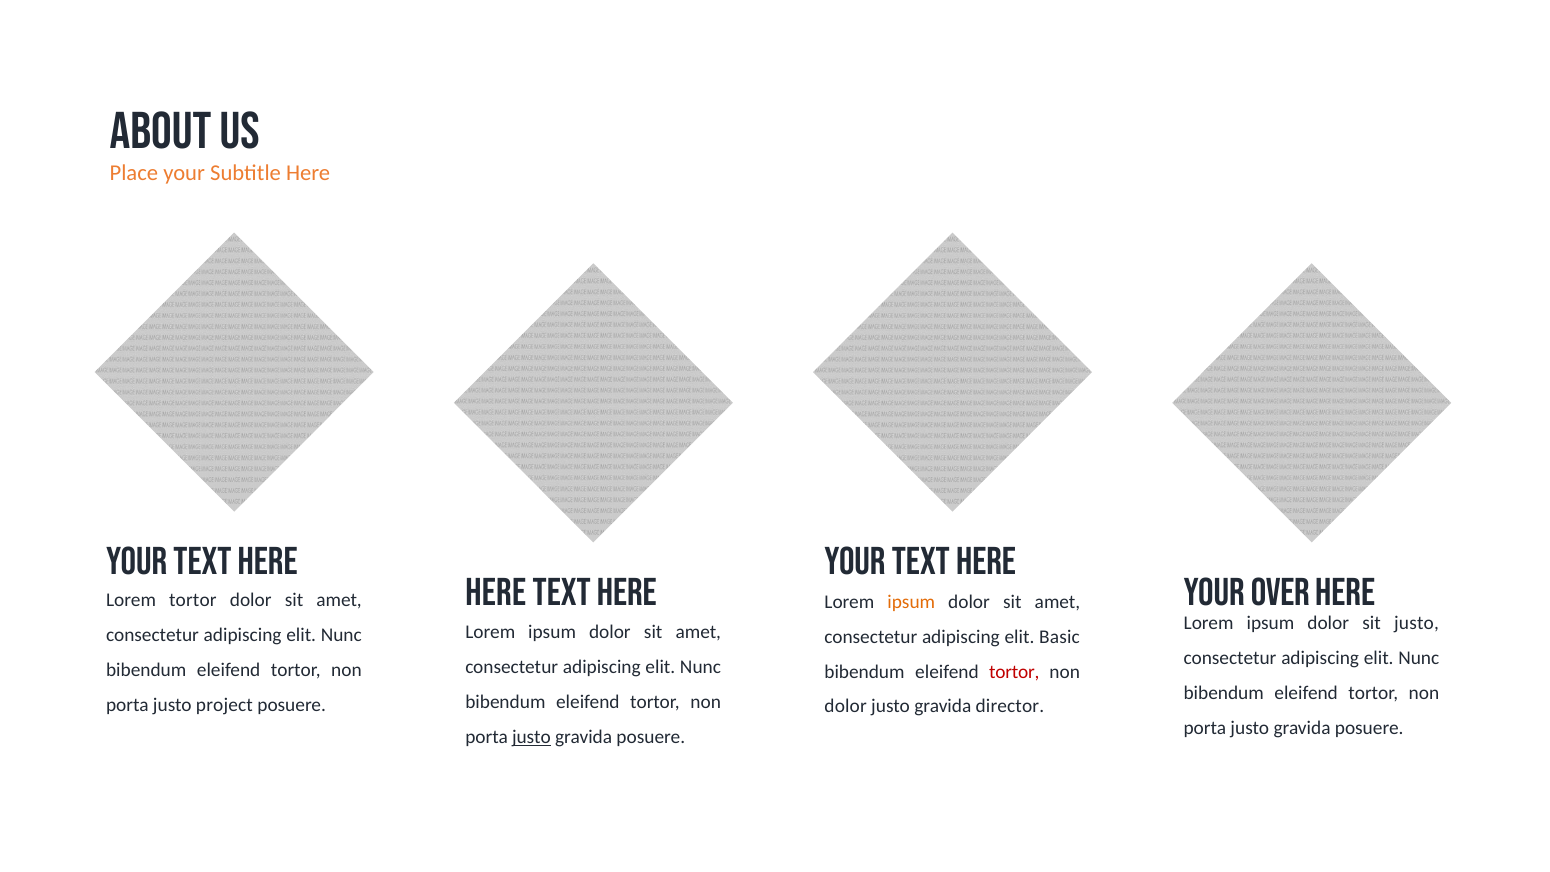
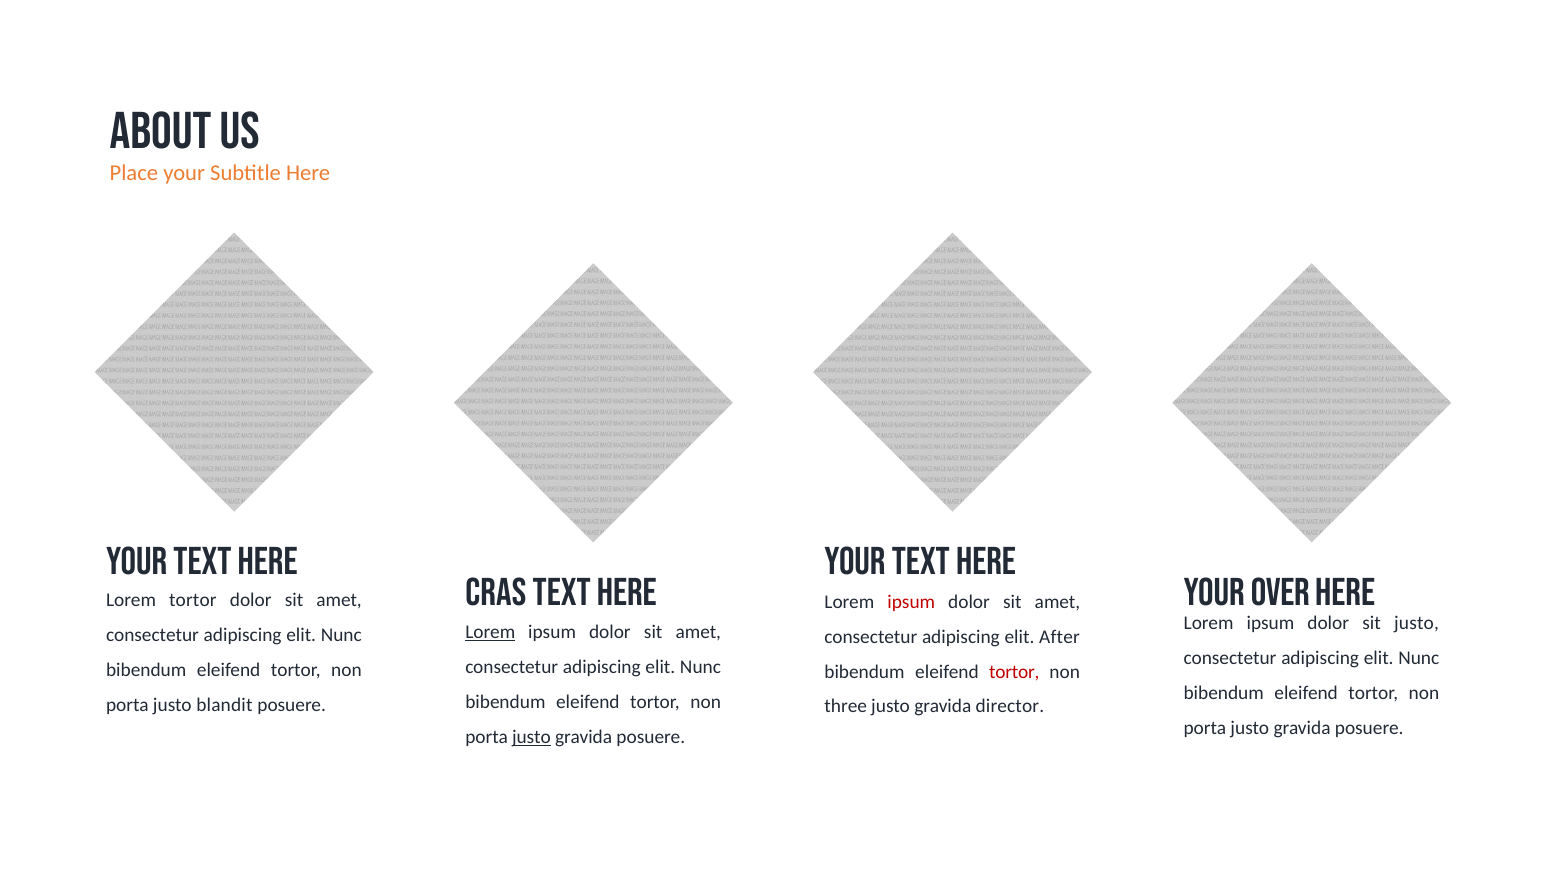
Here: Here -> Cras (496, 593)
ipsum colour: orange -> red (911, 602)
Lorem underline: none -> present (490, 632)
Basic: Basic -> After (1060, 637)
project: project -> blandit (224, 705)
dolor: dolor -> three (846, 706)
